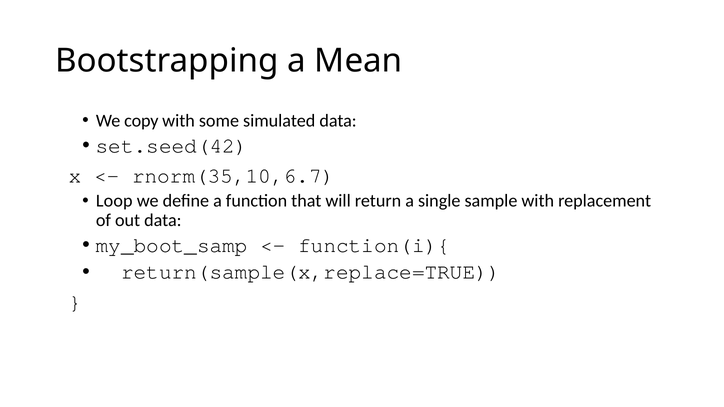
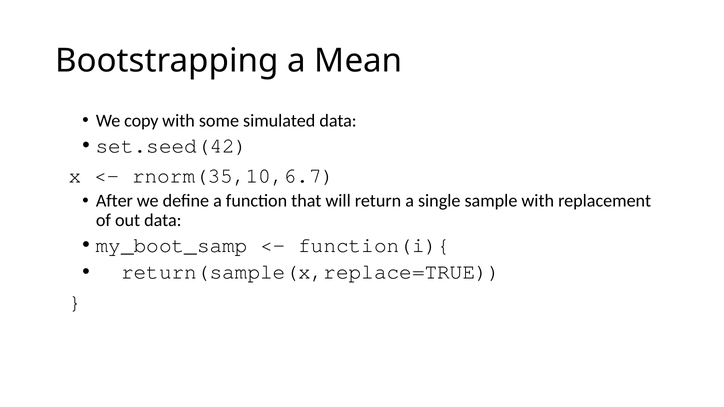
Loop: Loop -> After (114, 201)
